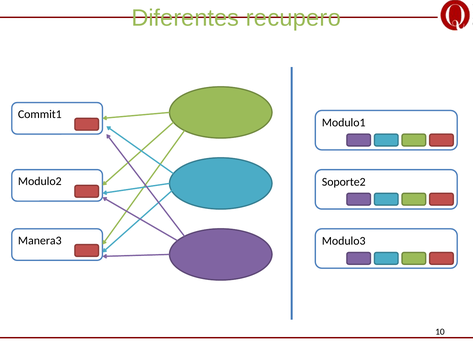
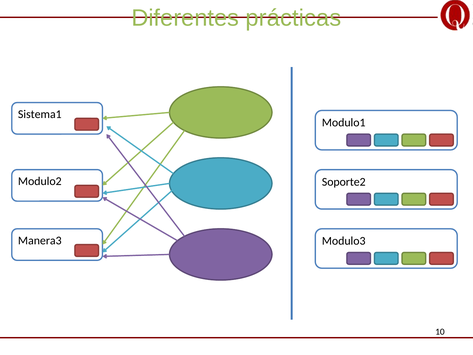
recupero: recupero -> prácticas (293, 18)
Commit1: Commit1 -> Sistema1 (40, 114)
